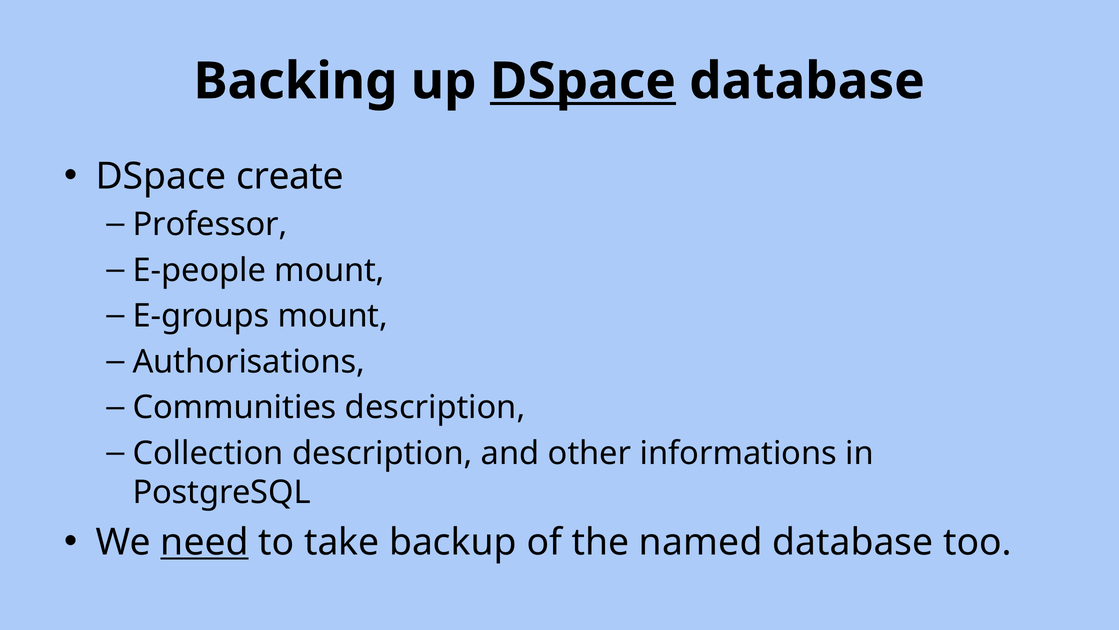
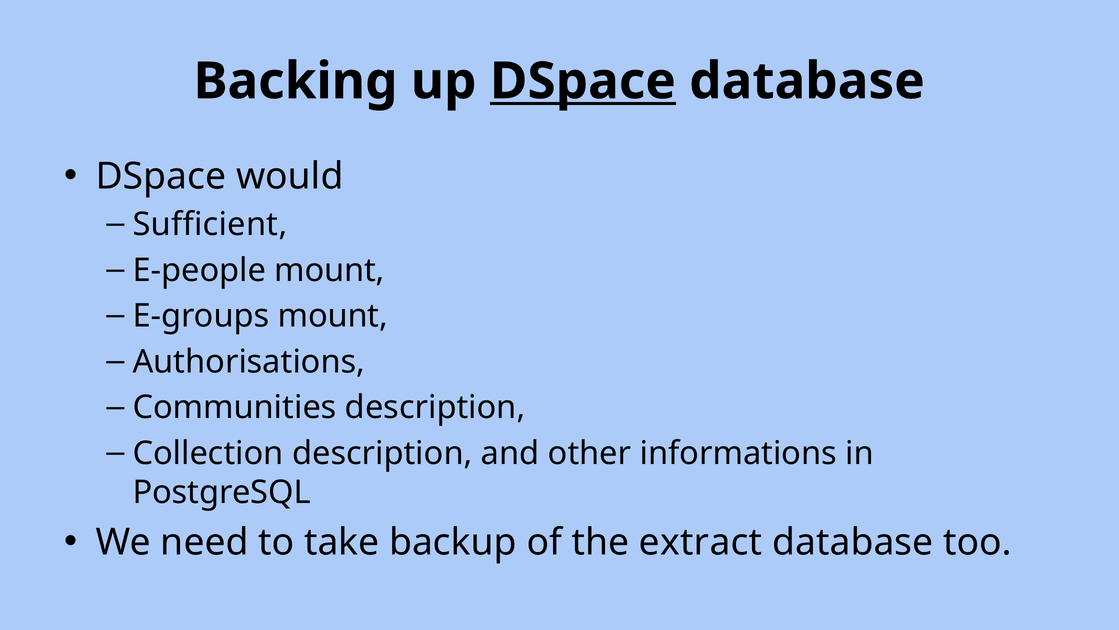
create: create -> would (290, 176)
Professor: Professor -> Sufficient (210, 224)
need underline: present -> none (205, 542)
named: named -> extract (701, 542)
